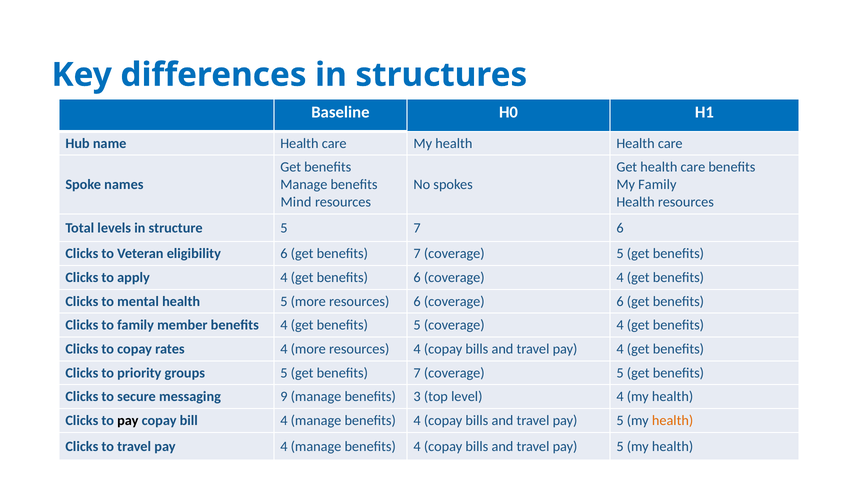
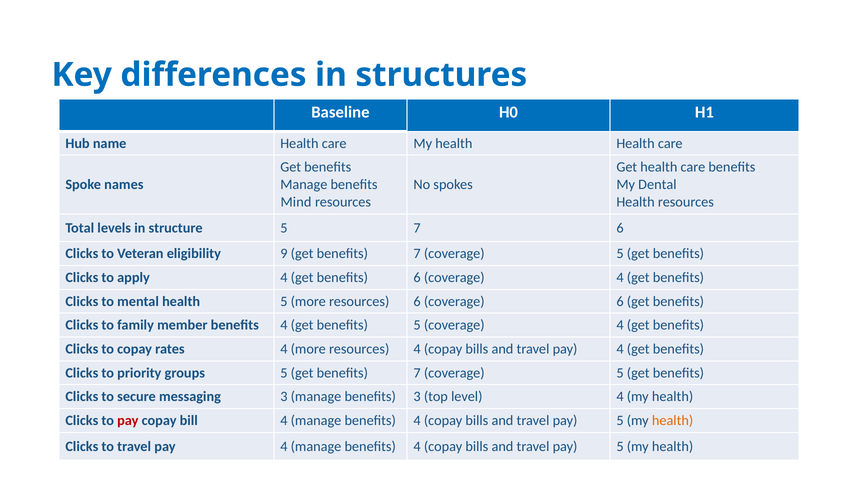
My Family: Family -> Dental (657, 185)
eligibility 6: 6 -> 9 (284, 254)
messaging 9: 9 -> 3 (284, 397)
pay colour: black -> red (128, 421)
